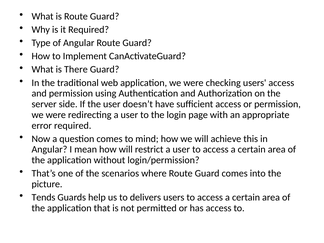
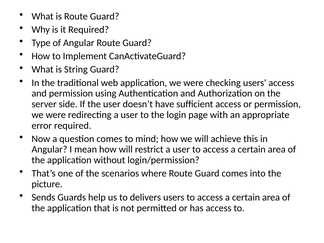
There: There -> String (76, 69)
Tends: Tends -> Sends (43, 197)
